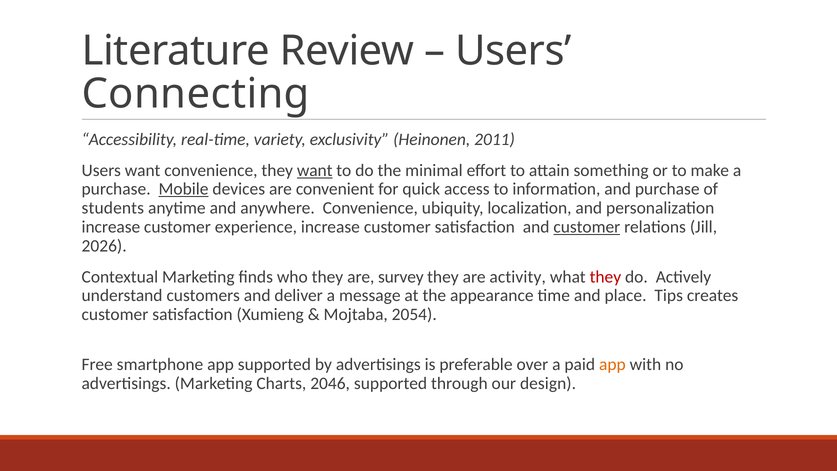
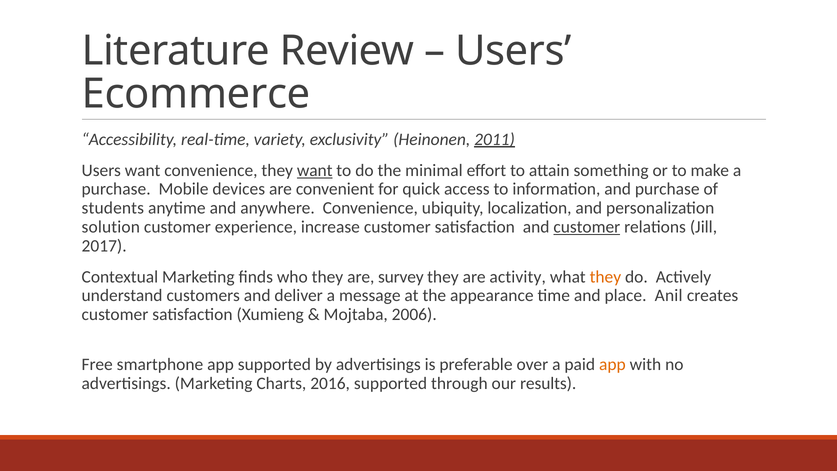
Connecting: Connecting -> Ecommerce (196, 94)
2011 underline: none -> present (495, 139)
Mobile underline: present -> none (184, 189)
increase: increase -> solution (111, 227)
2026: 2026 -> 2017 (104, 246)
they colour: red -> orange (605, 277)
Tips: Tips -> Anil (669, 296)
2054: 2054 -> 2006 (414, 314)
2046: 2046 -> 2016 (330, 383)
design: design -> results (548, 383)
